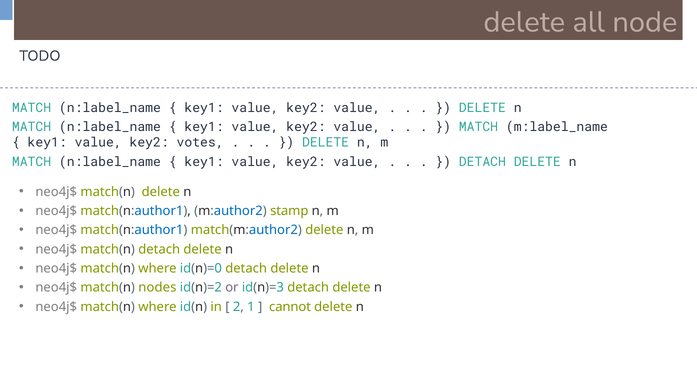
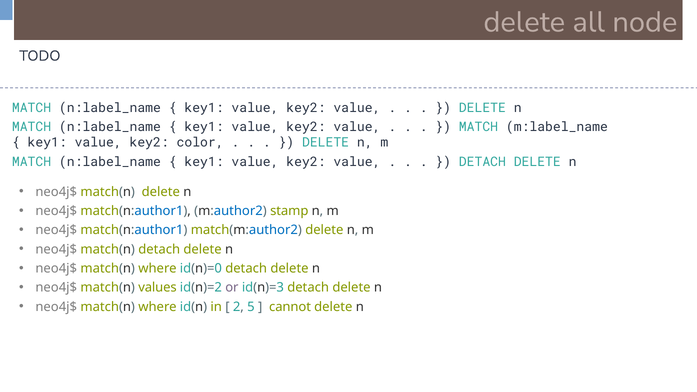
votes: votes -> color (200, 143)
nodes: nodes -> values (157, 288)
1: 1 -> 5 (251, 307)
